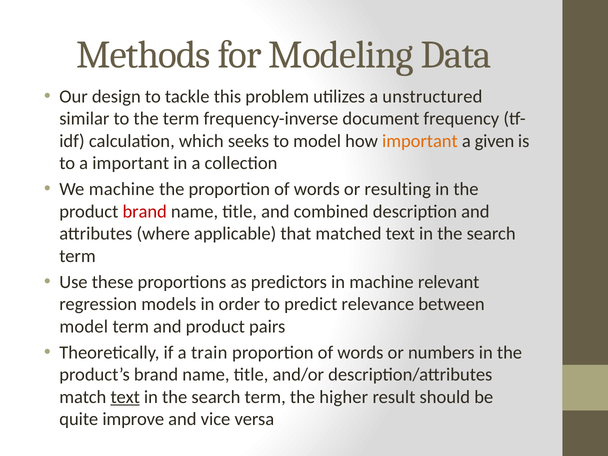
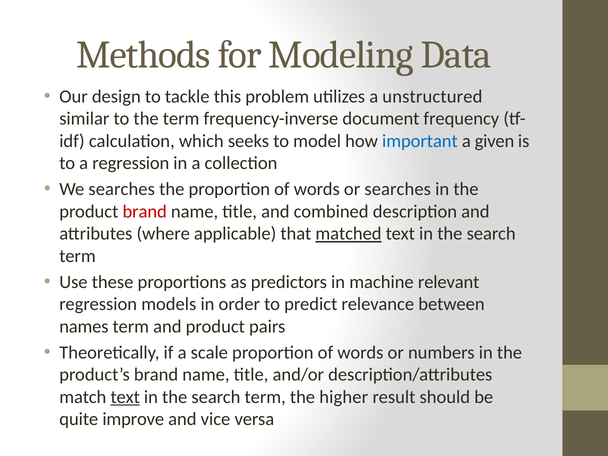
important colour: orange -> blue (420, 141)
a important: important -> regression (131, 163)
We machine: machine -> searches (122, 189)
or resulting: resulting -> searches (398, 189)
matched underline: none -> present (349, 234)
model: model -> names (84, 327)
train: train -> scale (209, 353)
